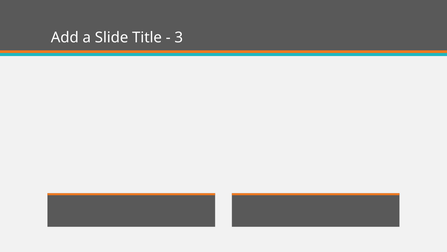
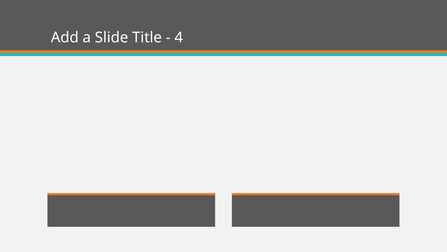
3: 3 -> 4 (179, 38)
